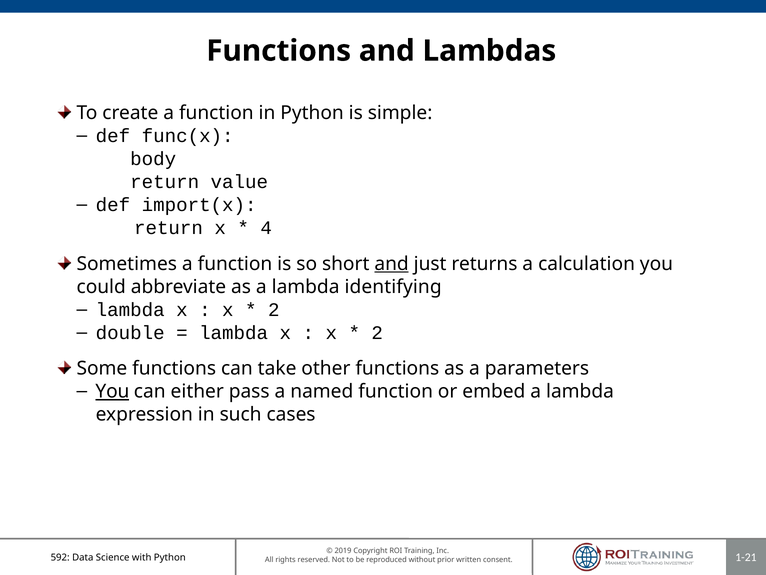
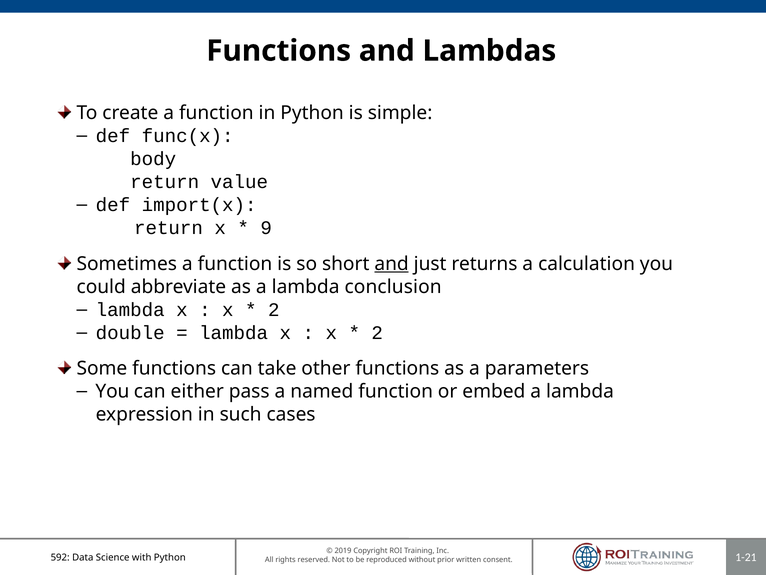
4: 4 -> 9 (266, 228)
identifying: identifying -> conclusion (393, 286)
You underline: present -> none (112, 391)
